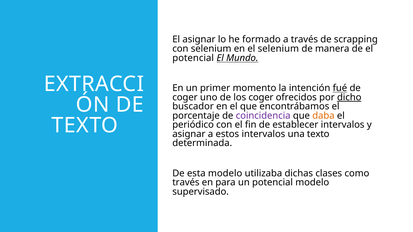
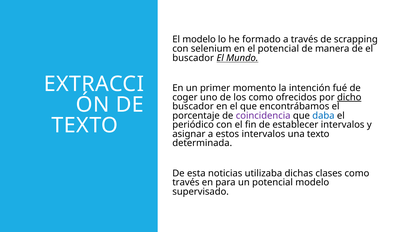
El asignar: asignar -> modelo (199, 40)
el selenium: selenium -> potencial (278, 49)
potencial: potencial -> buscador (193, 58)
fué underline: present -> none (340, 88)
los coger: coger -> como (261, 97)
daba colour: orange -> blue (323, 116)
esta modelo: modelo -> noticias (225, 174)
